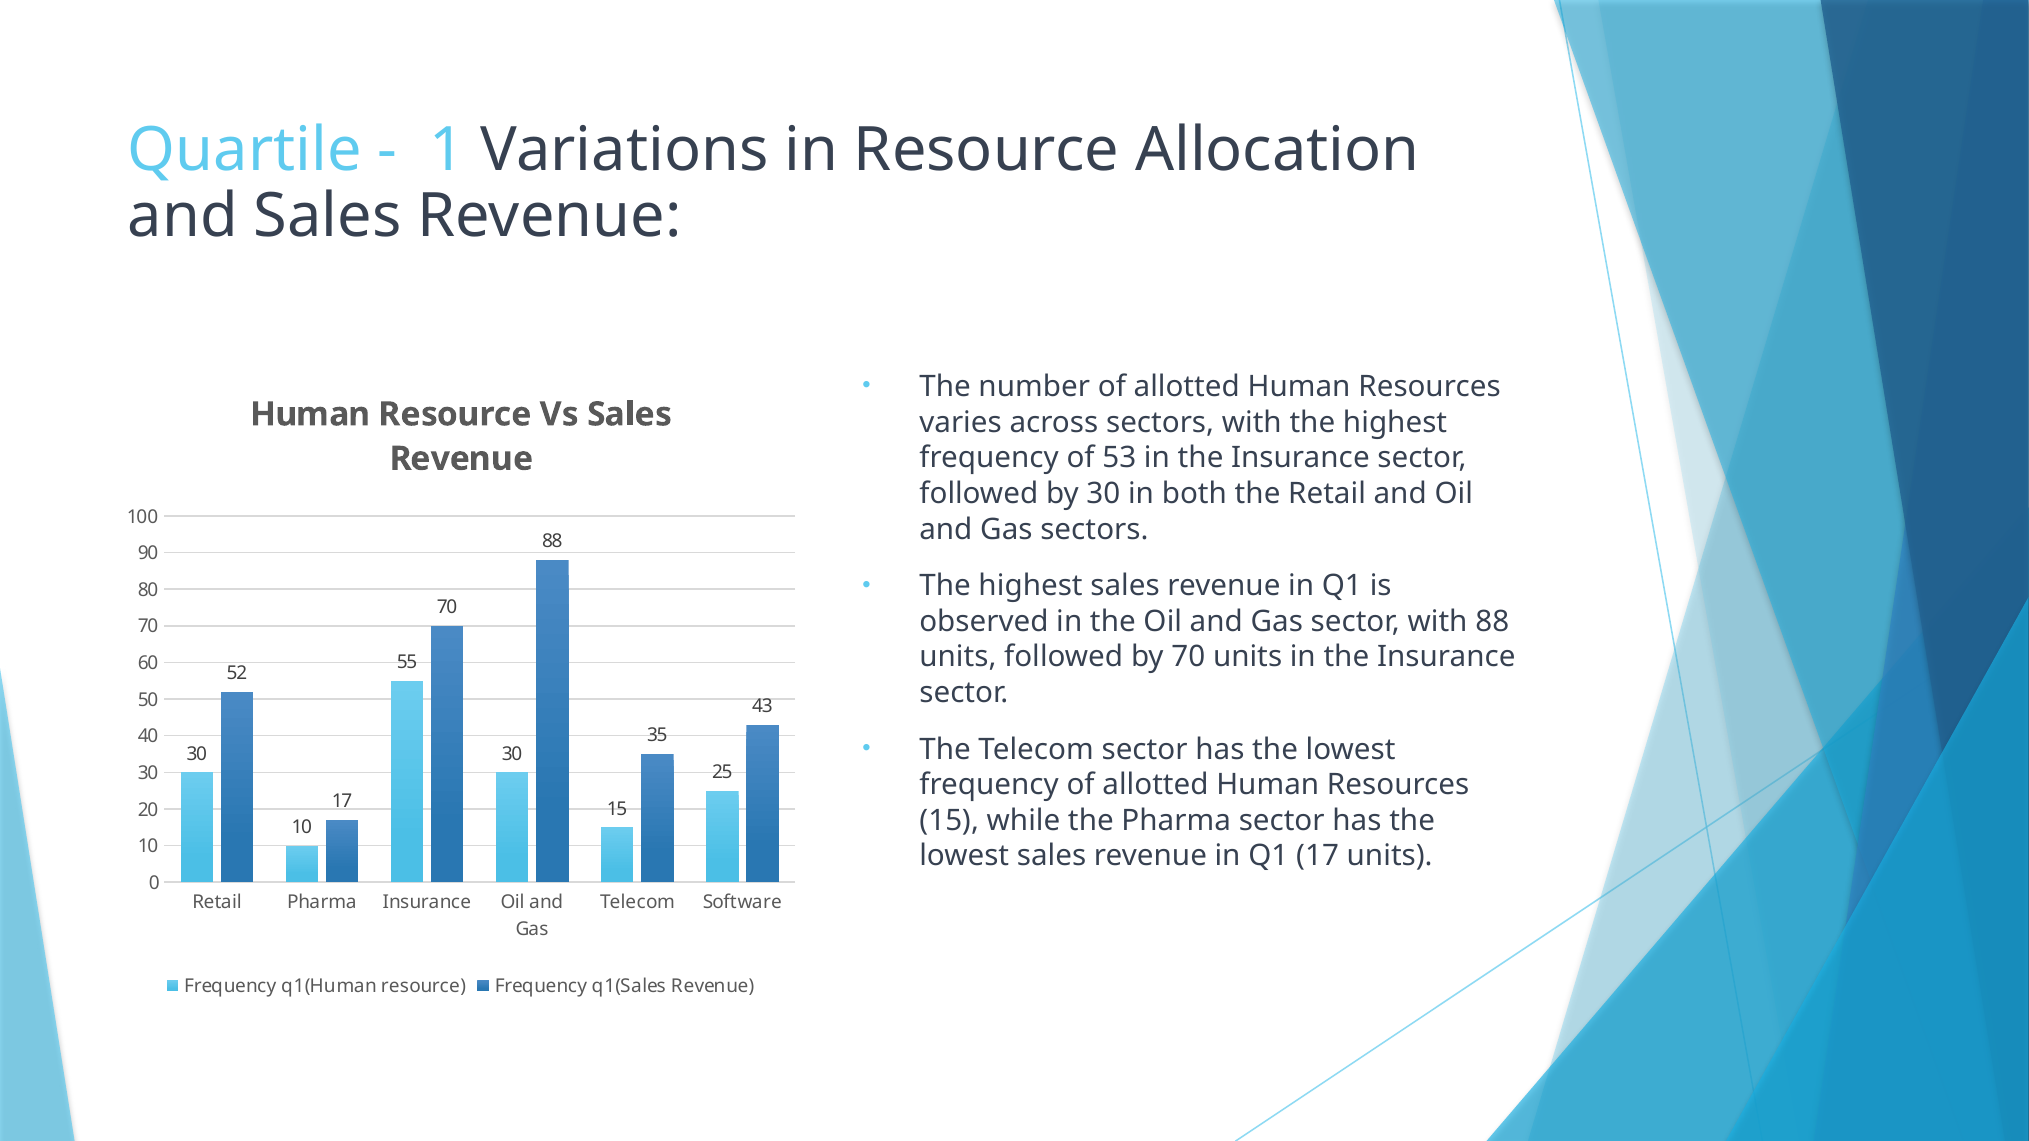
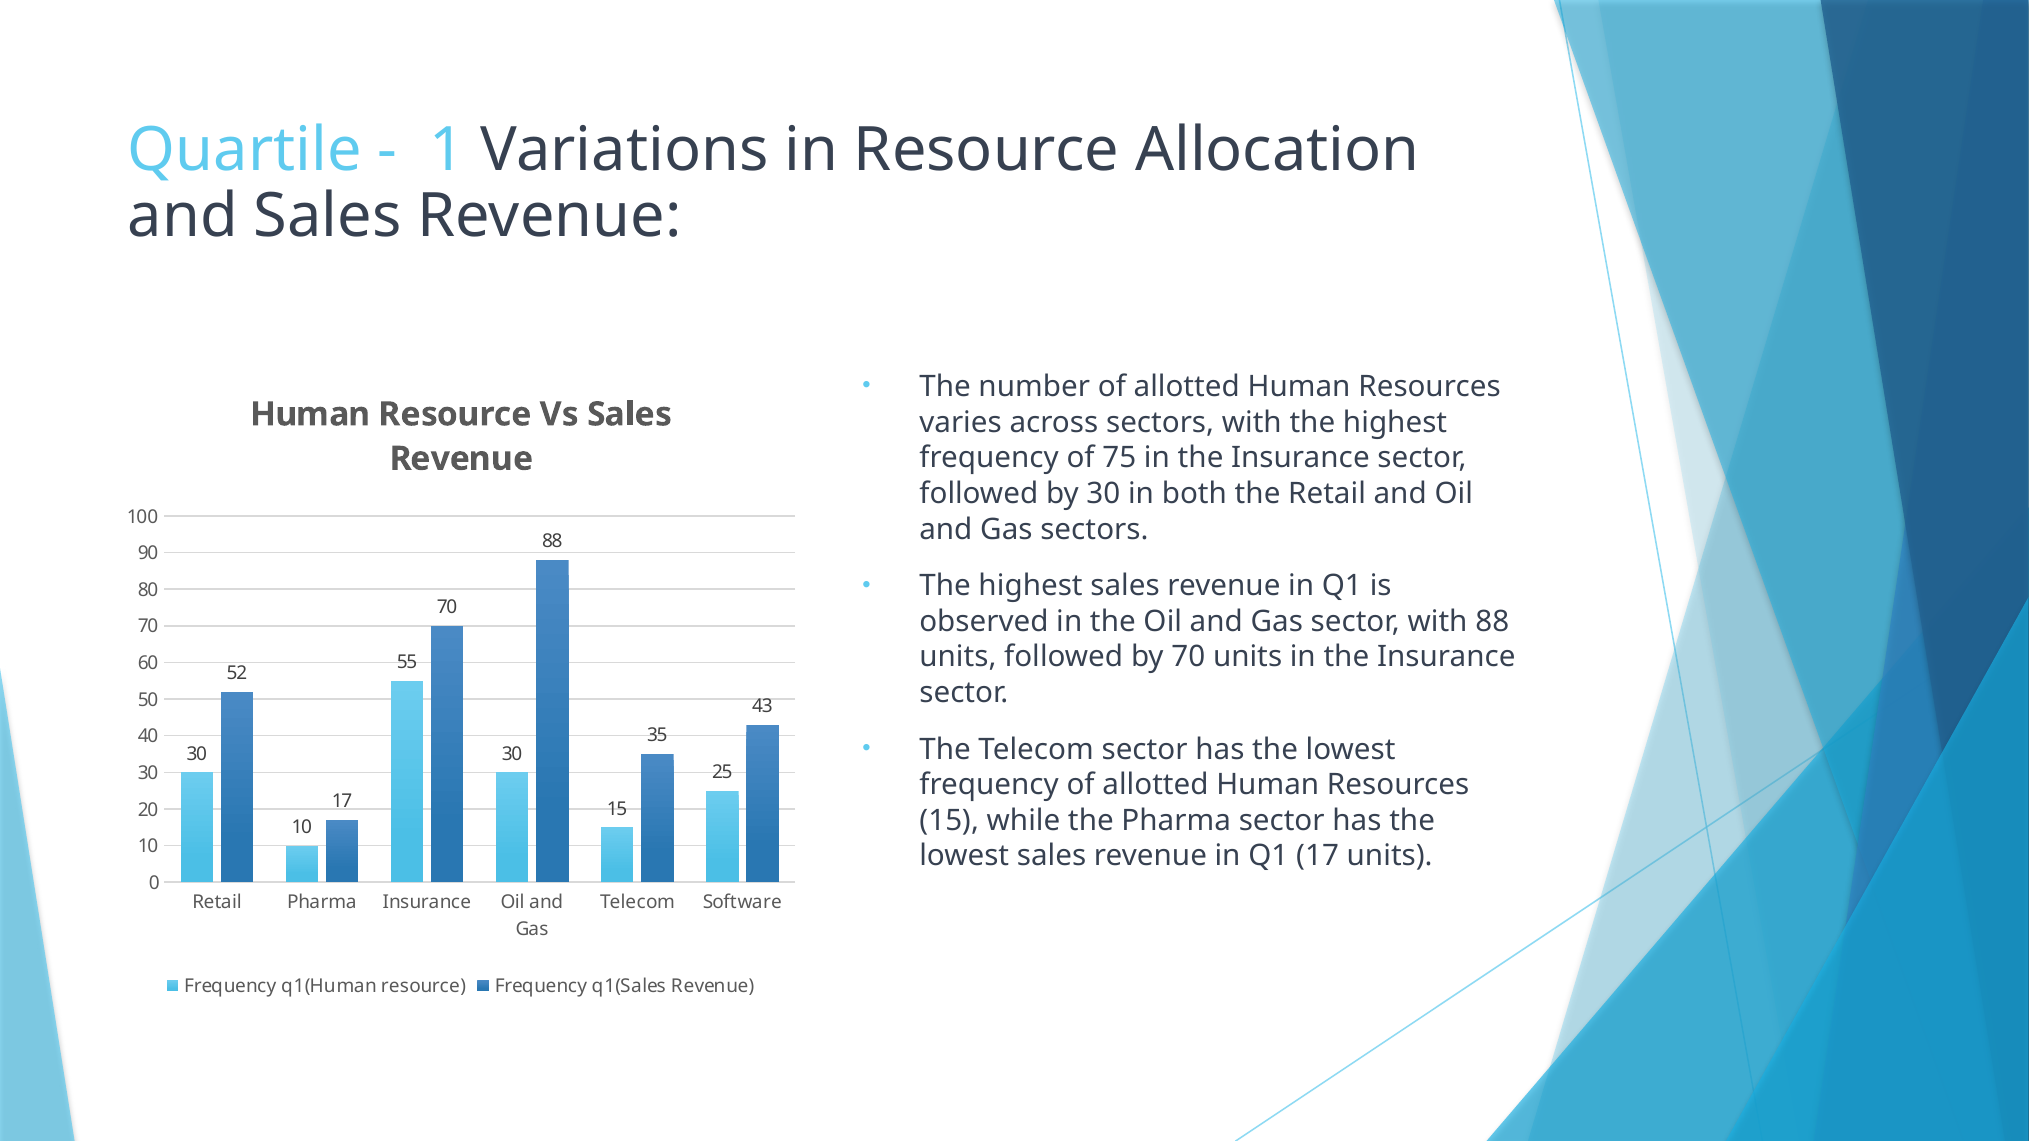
53: 53 -> 75 (1119, 458)
